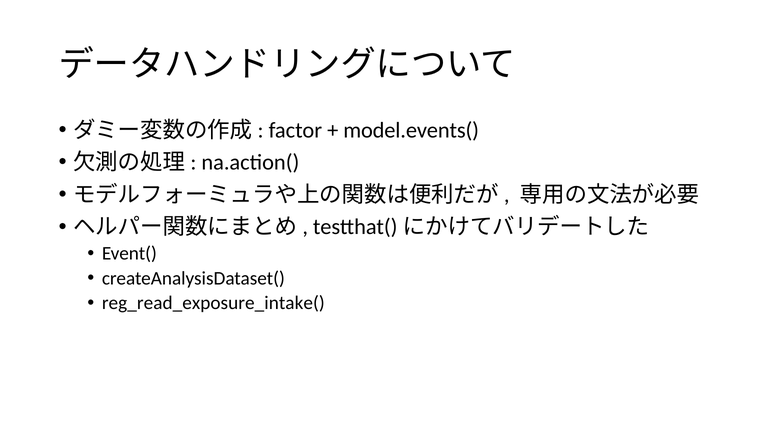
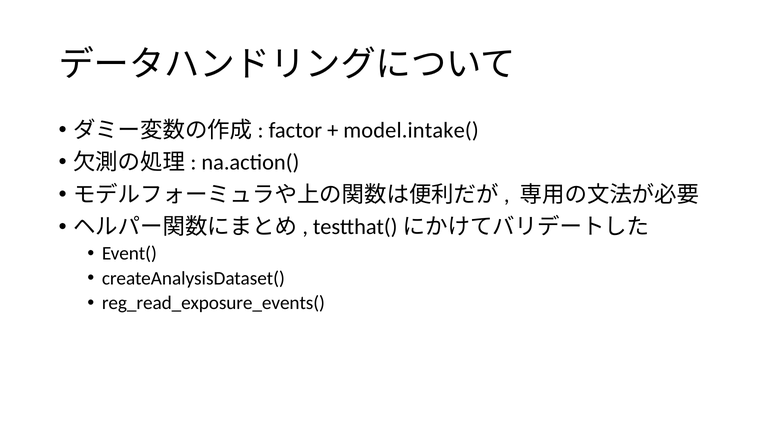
model.events(: model.events( -> model.intake( (411, 130)
reg_read_exposure_intake(: reg_read_exposure_intake( -> reg_read_exposure_events( (213, 303)
